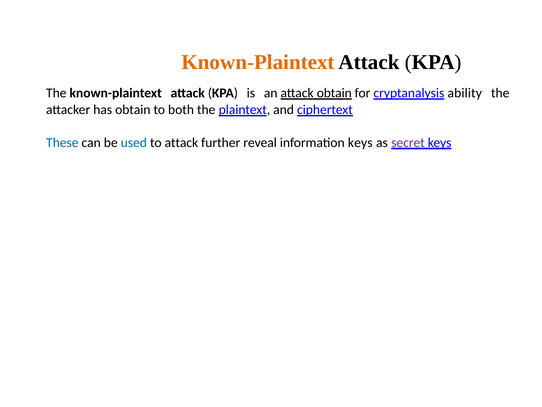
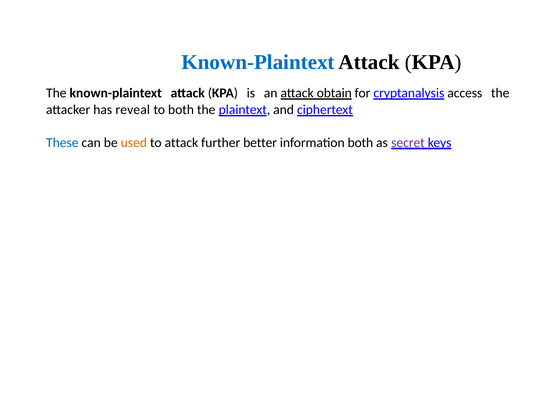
Known-Plaintext colour: orange -> blue (258, 62)
ability: ability -> access (465, 93)
has obtain: obtain -> reveal (133, 110)
used colour: blue -> orange (134, 142)
reveal: reveal -> better (260, 142)
information keys: keys -> both (360, 142)
